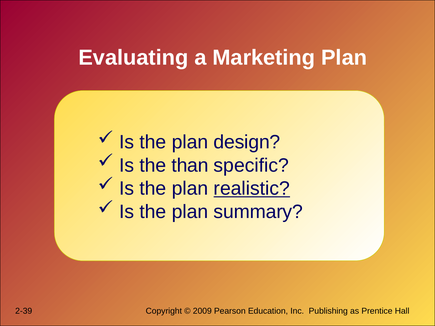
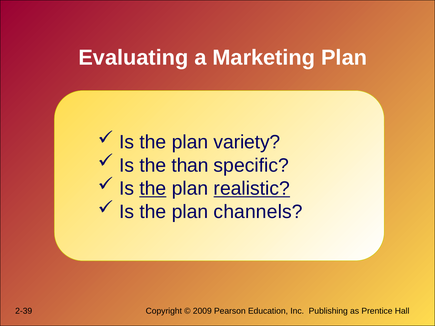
design: design -> variety (247, 142)
the underline: none -> present (153, 189)
summary: summary -> channels (258, 212)
